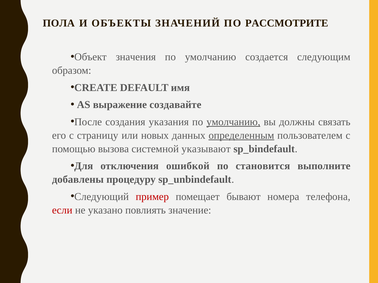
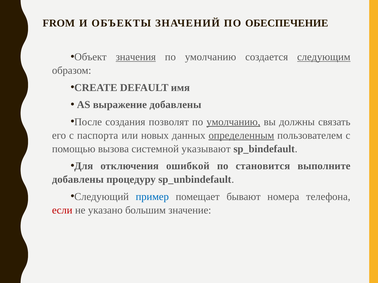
ПОЛА: ПОЛА -> FROM (59, 23)
РАССМОТРИТЕ: РАССМОТРИТЕ -> ОБЕСПЕЧЕНИЕ (287, 23)
значения underline: none -> present (136, 57)
следующим underline: none -> present (324, 57)
выражение создавайте: создавайте -> добавлены (175, 105)
указания: указания -> позволят (169, 122)
страницу: страницу -> паспорта (98, 136)
пример colour: red -> blue (152, 197)
повлиять: повлиять -> большим (146, 210)
